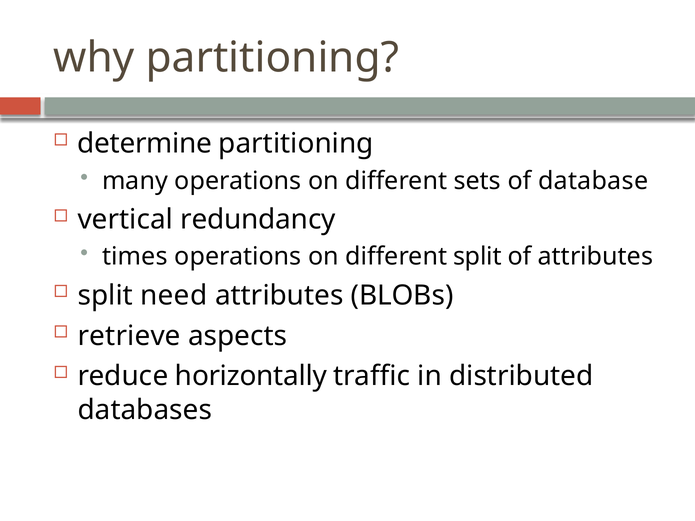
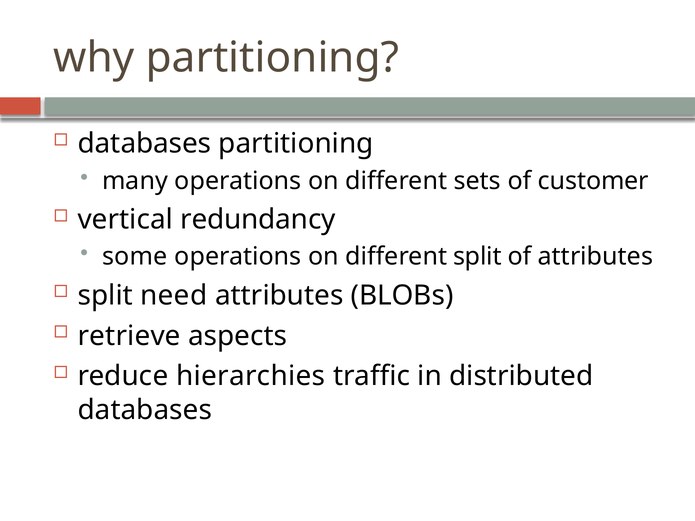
determine: determine -> databases (145, 144)
database: database -> customer (593, 181)
times: times -> some (135, 257)
horizontally: horizontally -> hierarchies (251, 376)
